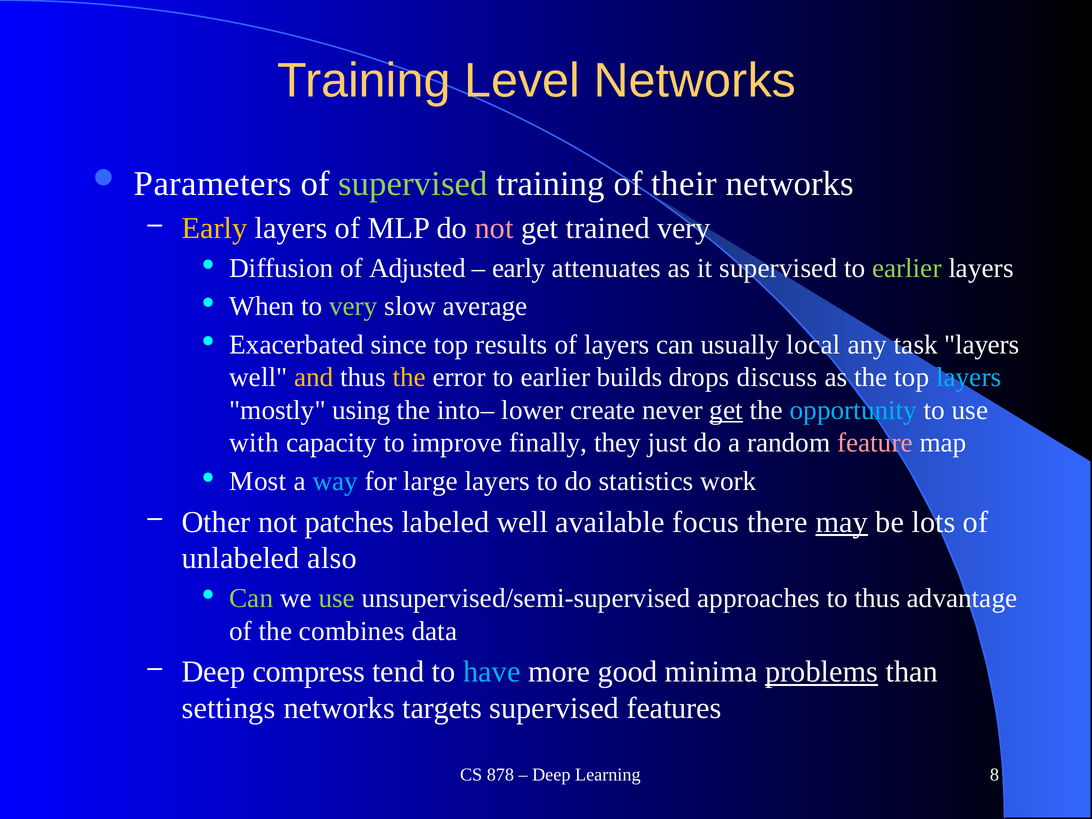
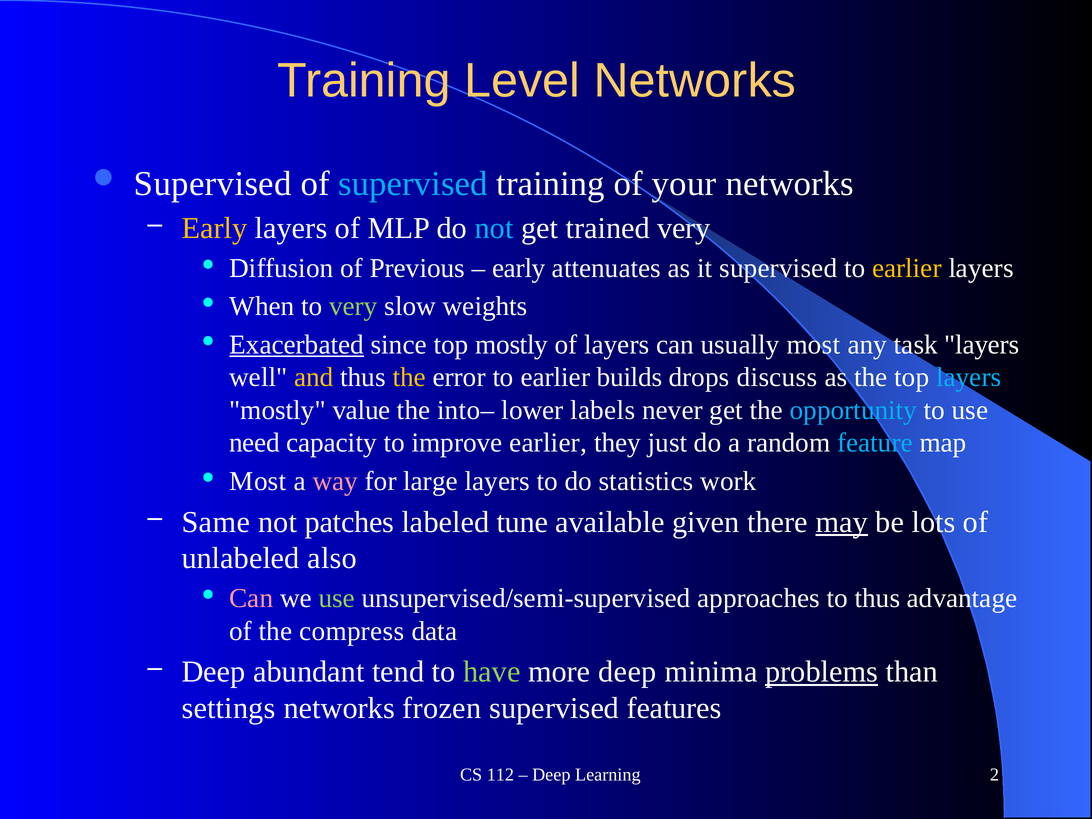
Parameters: Parameters -> Supervised (213, 184)
supervised colour: light green -> light blue (413, 184)
their: their -> your (684, 184)
not colour: pink -> light blue (494, 228)
Adjusted: Adjusted -> Previous (417, 268)
earlier colour: light green -> yellow (907, 268)
average: average -> weights (485, 306)
Exacerbated underline: none -> present (297, 345)
top results: results -> mostly (512, 345)
usually local: local -> most (813, 345)
using: using -> value (361, 410)
create: create -> labels (603, 410)
get underline: present -> none (726, 410)
with: with -> need (254, 443)
improve finally: finally -> earlier (548, 443)
feature colour: pink -> light blue (875, 443)
way colour: light blue -> pink (335, 481)
Other: Other -> Same (216, 522)
labeled well: well -> tune (522, 522)
focus: focus -> given (706, 522)
Can colour: light green -> pink (251, 598)
combines: combines -> compress (352, 631)
compress: compress -> abundant (309, 672)
have colour: light blue -> light green (492, 672)
more good: good -> deep (627, 672)
targets: targets -> frozen (442, 708)
878: 878 -> 112 (500, 775)
8: 8 -> 2 (995, 775)
